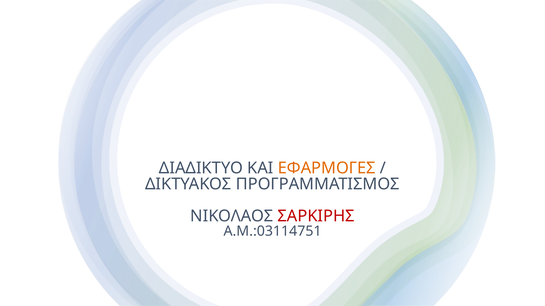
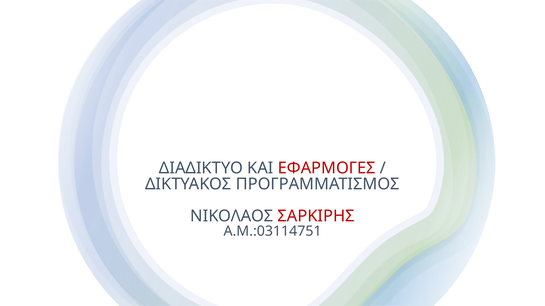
ΕΦΑΡΜΟΓΕΣ colour: orange -> red (327, 168)
